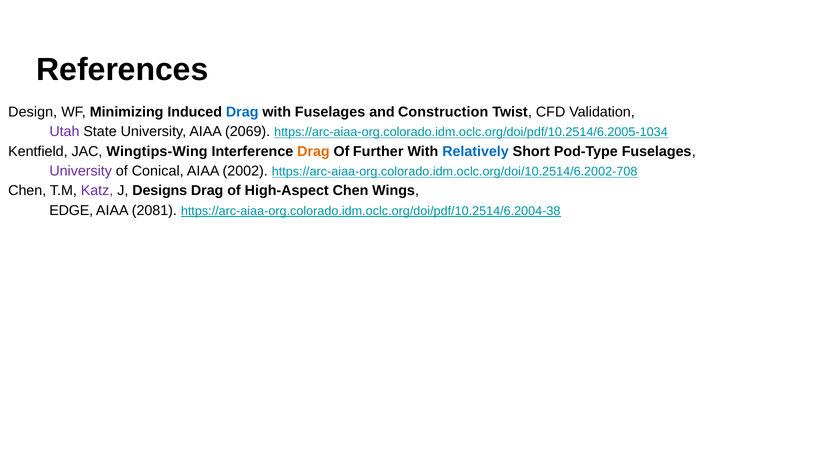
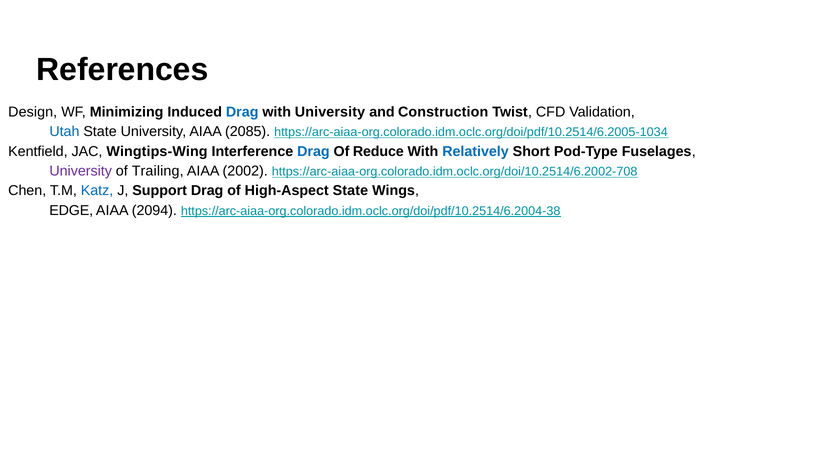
with Fuselages: Fuselages -> University (330, 112)
Utah colour: purple -> blue (64, 132)
2069: 2069 -> 2085 (248, 132)
Drag colour: orange -> blue (313, 151)
Further: Further -> Reduce (378, 151)
Conical: Conical -> Trailing (158, 171)
Katz colour: purple -> blue (97, 191)
Designs: Designs -> Support (160, 191)
High-Aspect Chen: Chen -> State (350, 191)
2081: 2081 -> 2094 (154, 210)
